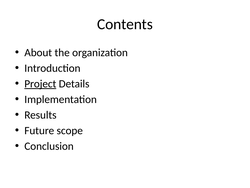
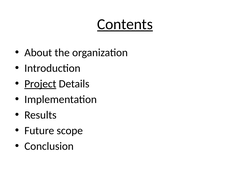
Contents underline: none -> present (125, 24)
